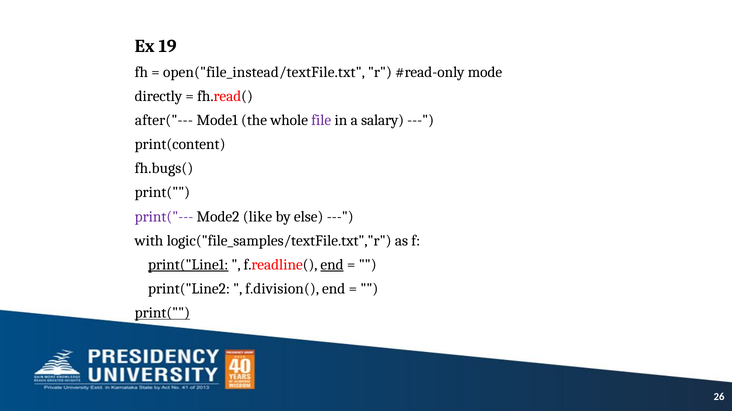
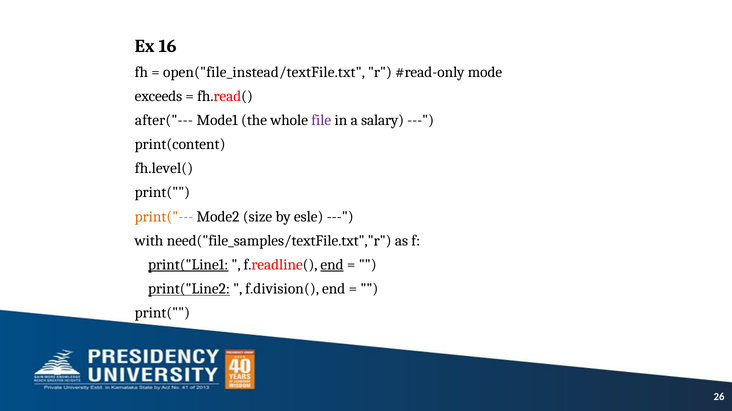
19: 19 -> 16 (168, 47)
directly: directly -> exceeds (158, 96)
fh.bugs(: fh.bugs( -> fh.level( (164, 169)
print("--- colour: purple -> orange (164, 217)
like: like -> size (257, 217)
else: else -> esle (309, 217)
logic("file_samples/textFile.txt","r: logic("file_samples/textFile.txt","r -> need("file_samples/textFile.txt","r (279, 241)
print("Line2 underline: none -> present (189, 289)
print( underline: present -> none (162, 313)
